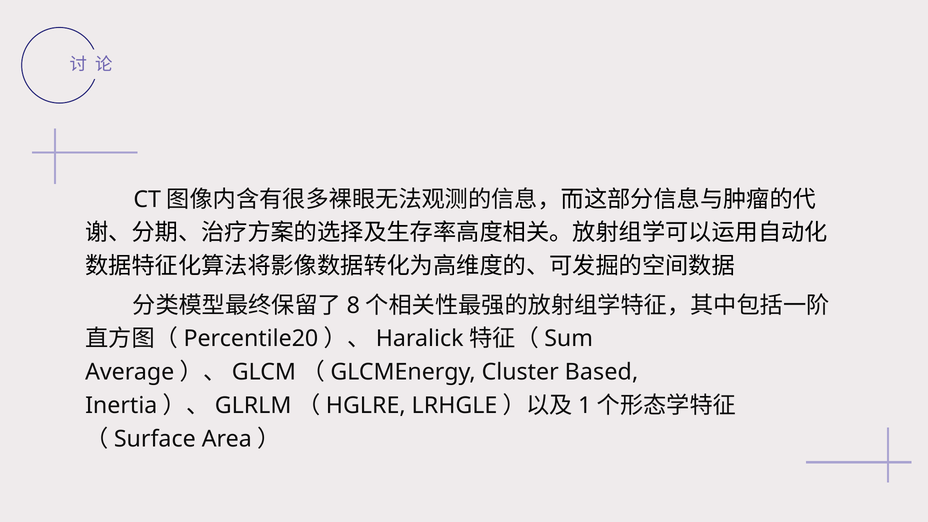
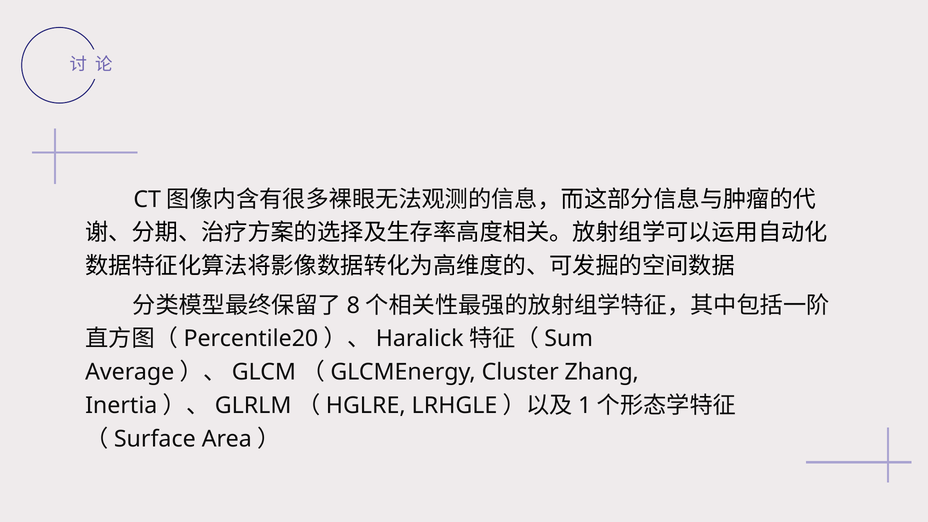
Based: Based -> Zhang (602, 372)
